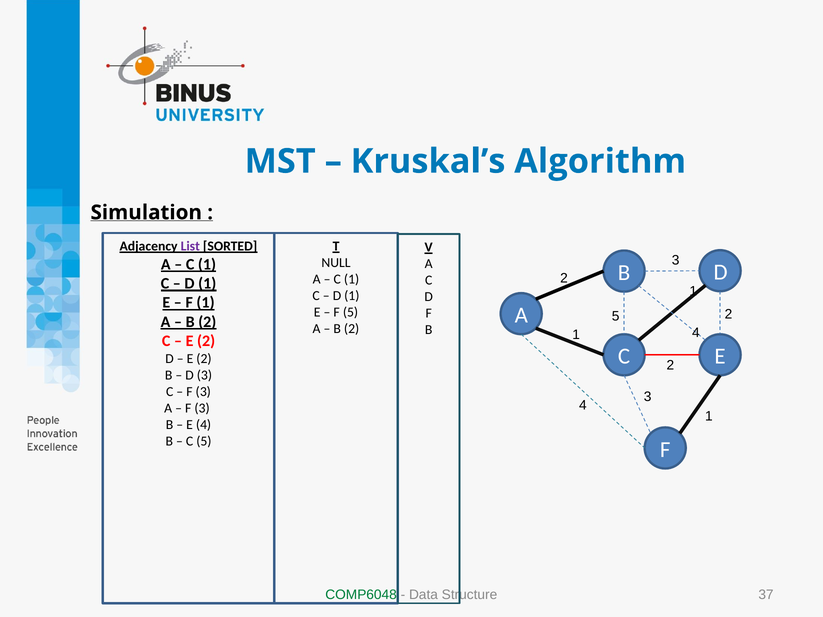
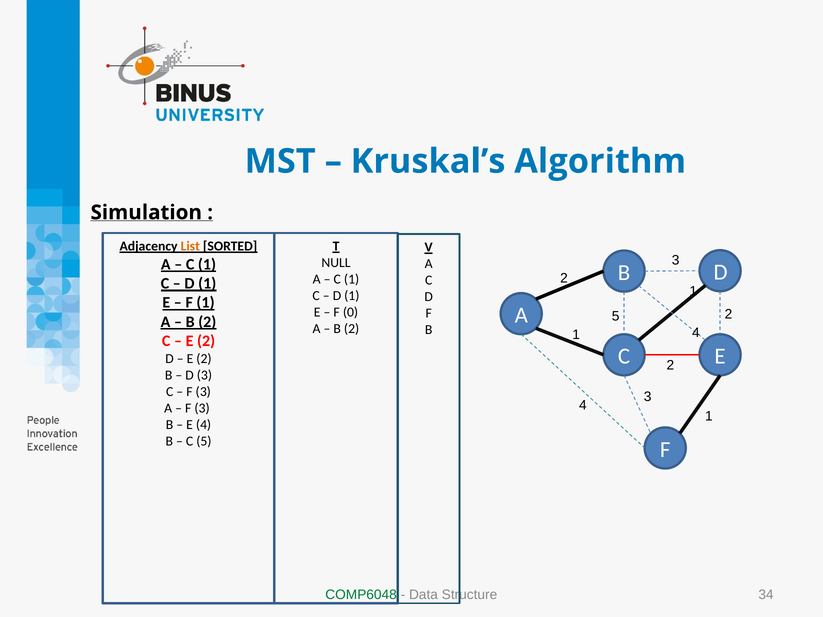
List colour: purple -> orange (190, 246)
F 5: 5 -> 0 (350, 312)
37: 37 -> 34 (766, 595)
